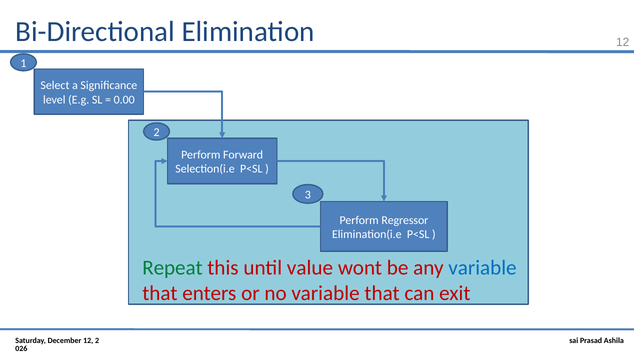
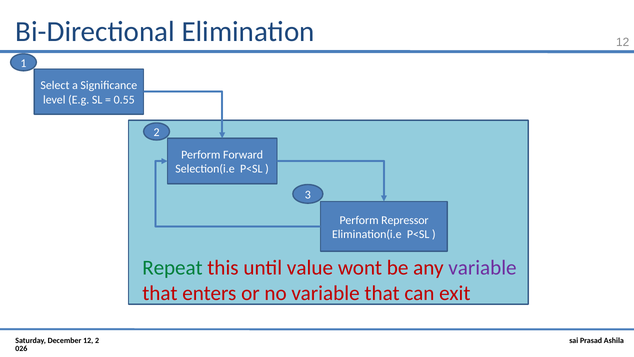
0.00: 0.00 -> 0.55 (124, 99)
Regressor: Regressor -> Repressor (405, 220)
variable colour: blue -> purple (482, 268)
